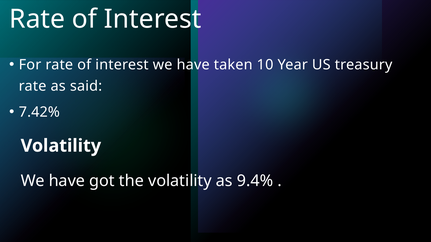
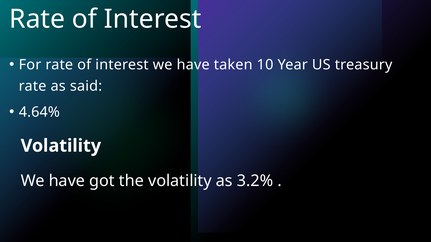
7.42%: 7.42% -> 4.64% (39, 112)
9.4%: 9.4% -> 3.2% (255, 181)
